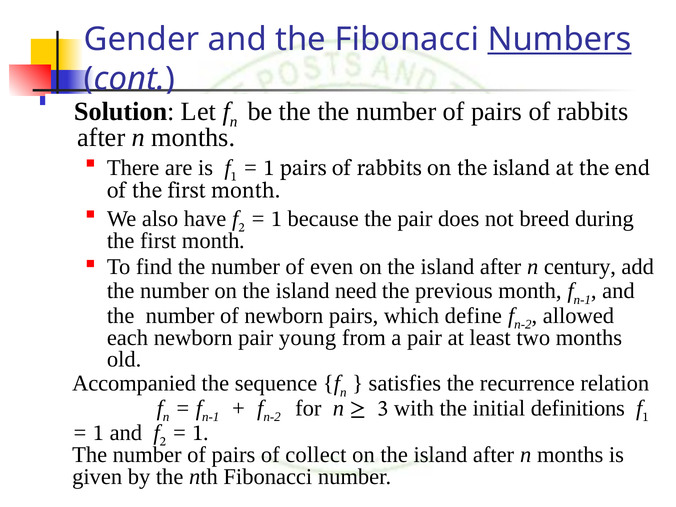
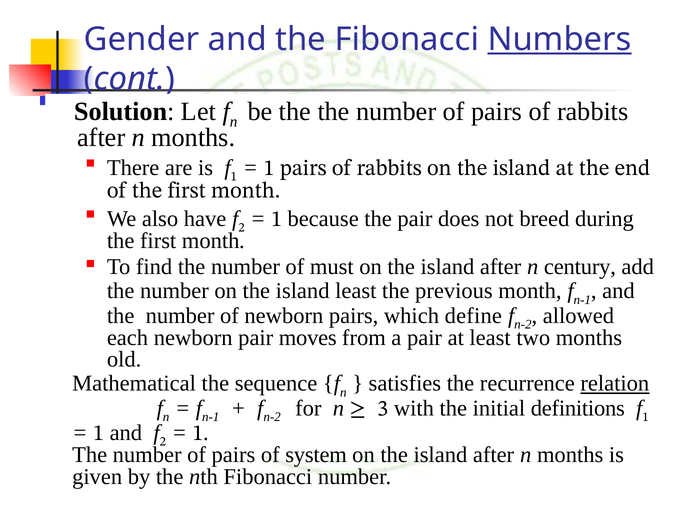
even: even -> must (332, 267)
island need: need -> least (356, 291)
young: young -> moves (308, 338)
Accompanied: Accompanied -> Mathematical (134, 384)
relation underline: none -> present (615, 384)
collect: collect -> system (316, 455)
